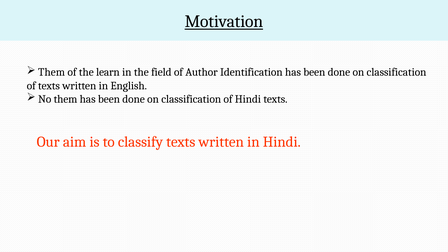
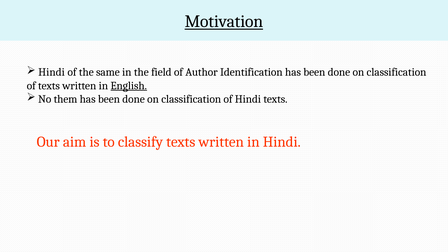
Them: Them -> Hindi (52, 72)
learn: learn -> same (108, 72)
English underline: none -> present (129, 86)
